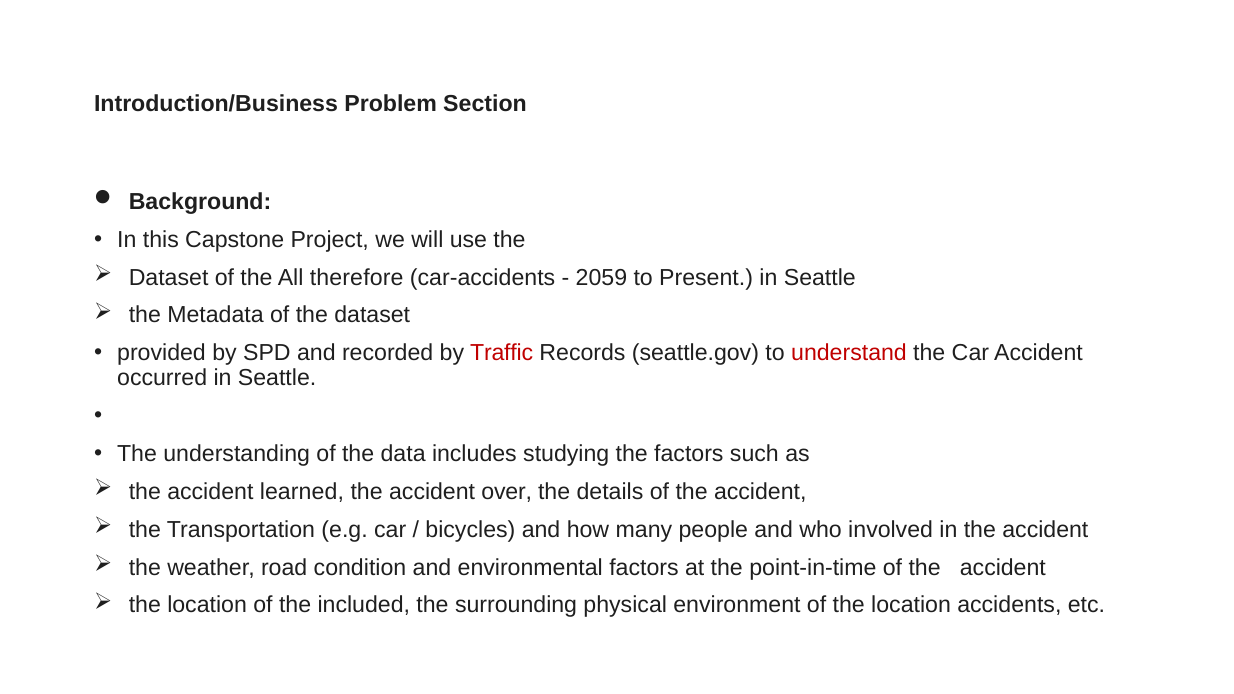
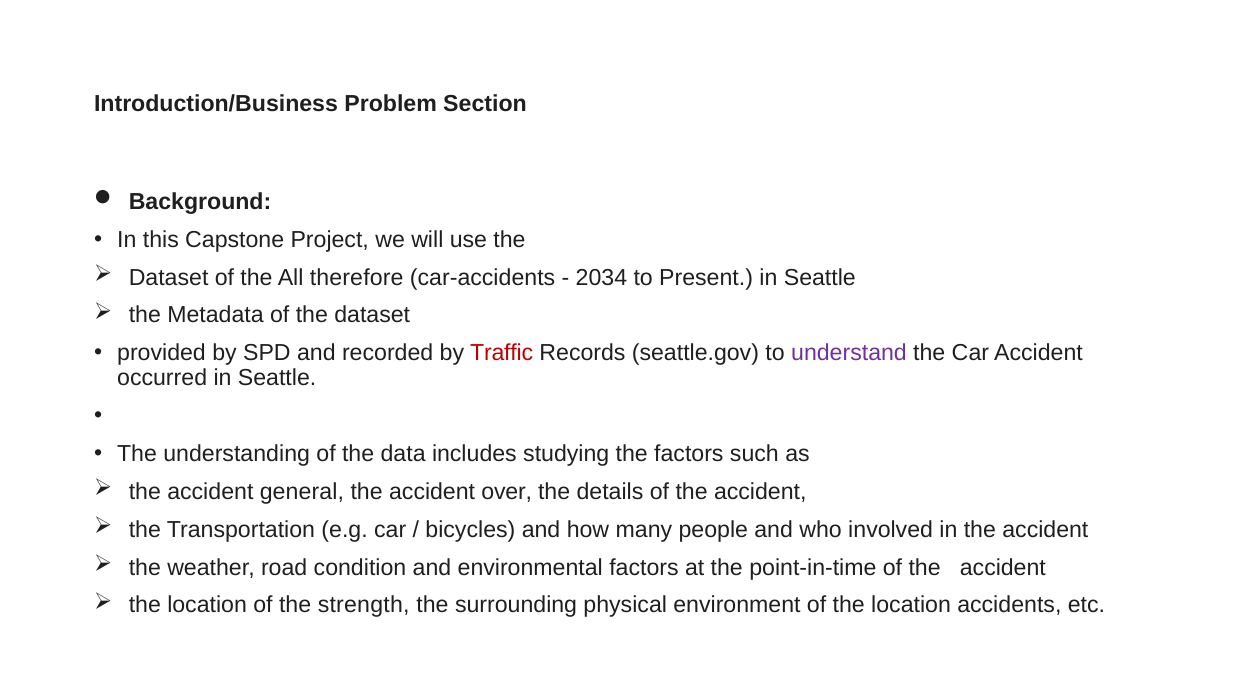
2059: 2059 -> 2034 (601, 277)
understand colour: red -> purple (849, 353)
learned: learned -> general (302, 492)
included: included -> strength (364, 605)
